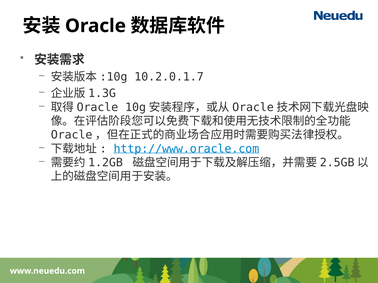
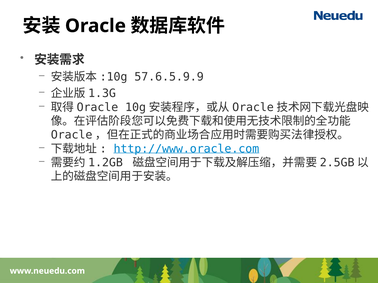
10.2.0.1.7: 10.2.0.1.7 -> 57.6.5.9.9 (169, 77)
